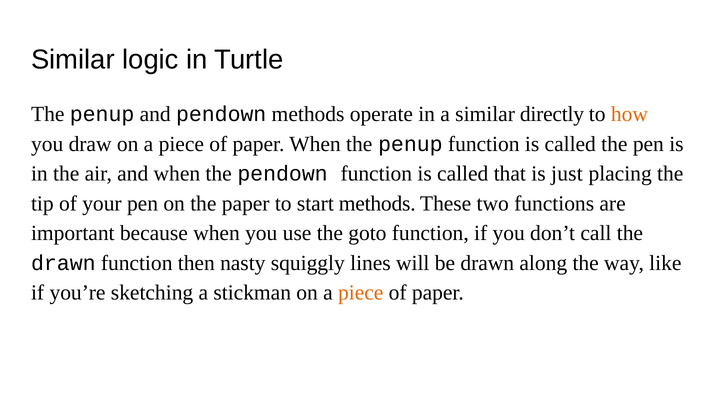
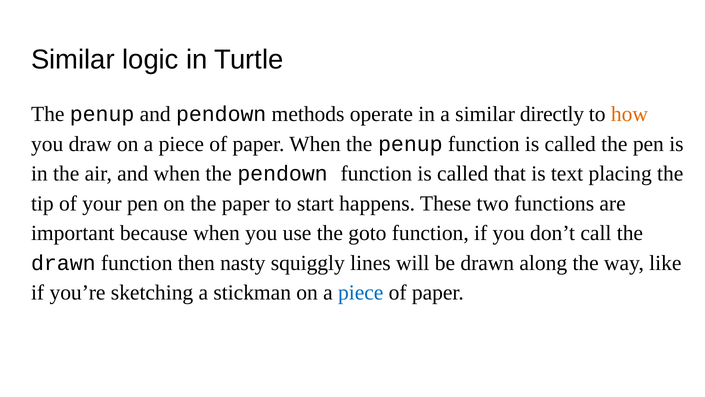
just: just -> text (567, 174)
start methods: methods -> happens (377, 203)
piece colour: orange -> blue (361, 292)
